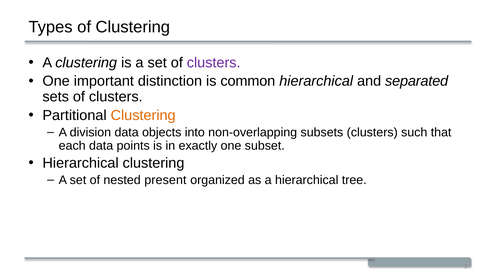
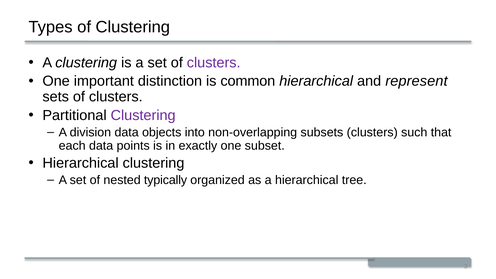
separated: separated -> represent (416, 81)
Clustering colour: orange -> purple (143, 115)
present: present -> typically (166, 180)
